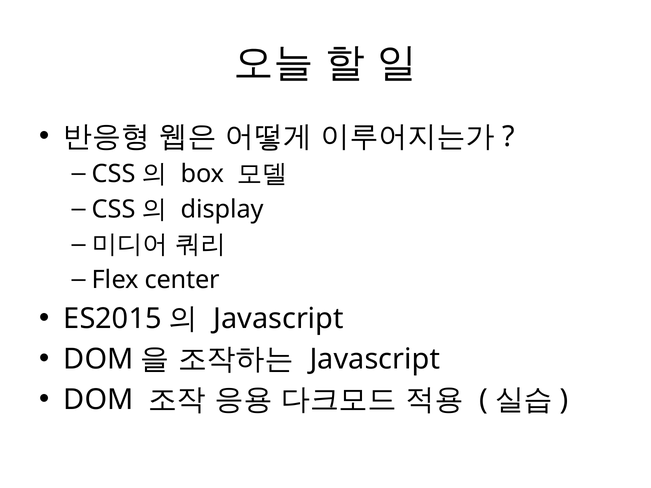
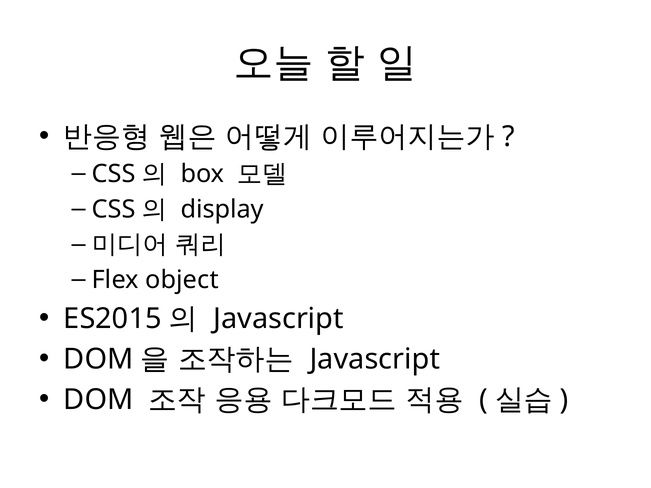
center: center -> object (182, 280)
